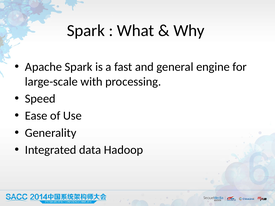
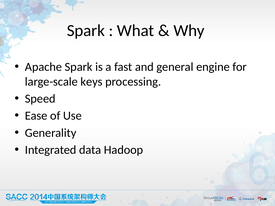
with: with -> keys (92, 82)
